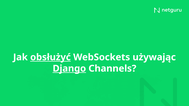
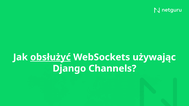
Django underline: present -> none (69, 69)
